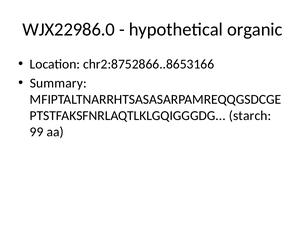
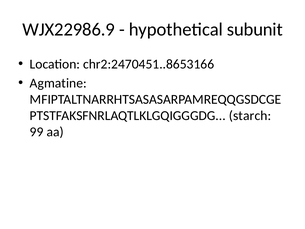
WJX22986.0: WJX22986.0 -> WJX22986.9 (69, 30)
organic: organic -> subunit (255, 30)
chr2:8752866..8653166: chr2:8752866..8653166 -> chr2:2470451..8653166 (149, 64)
Summary: Summary -> Agmatine (58, 83)
